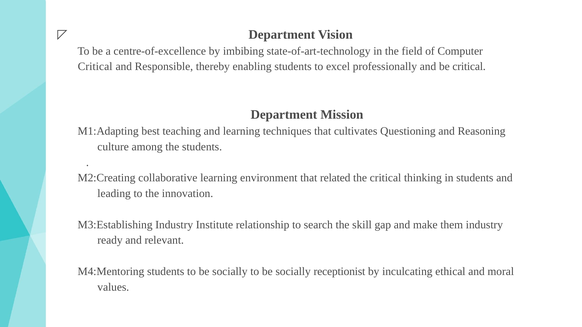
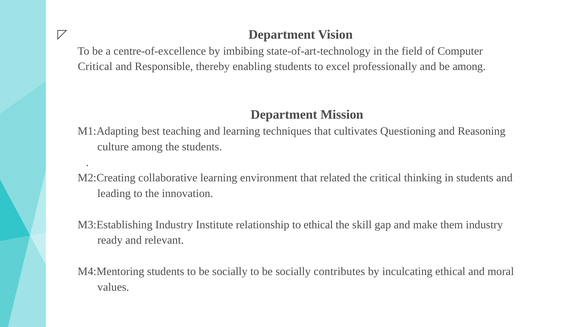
be critical: critical -> among (469, 67)
to search: search -> ethical (318, 225)
receptionist: receptionist -> contributes (339, 272)
